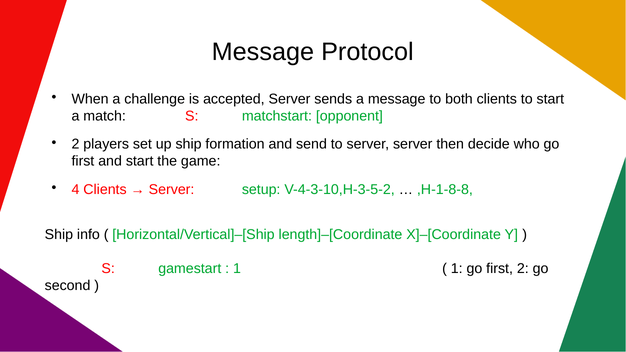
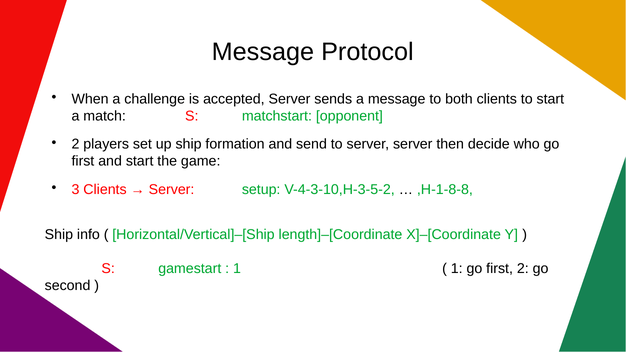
4: 4 -> 3 (75, 189)
